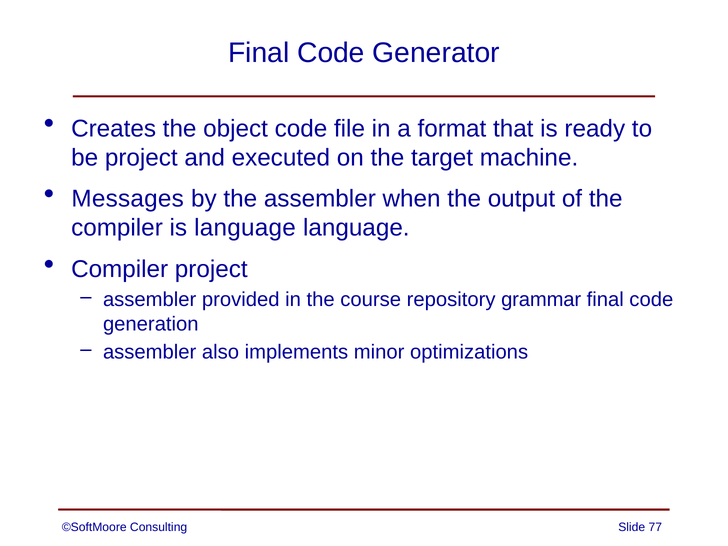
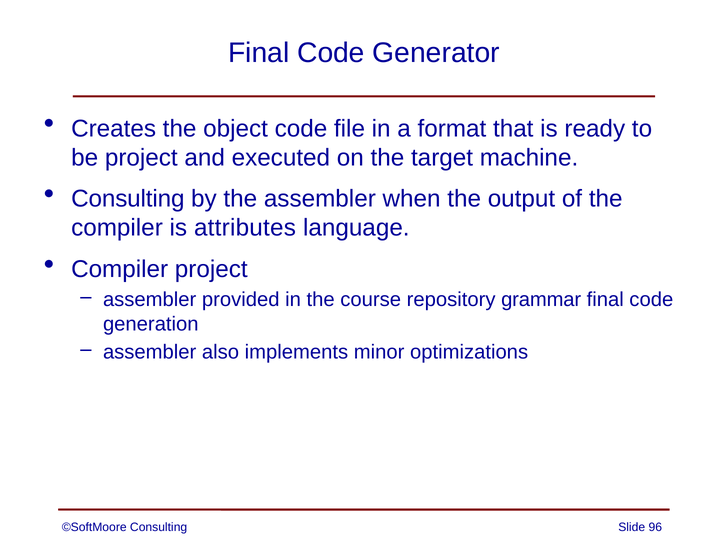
Messages: Messages -> Consulting (128, 199)
is language: language -> attributes (245, 228)
77: 77 -> 96 (655, 527)
